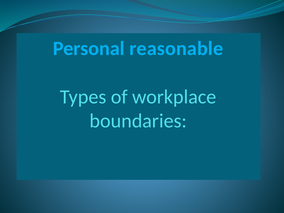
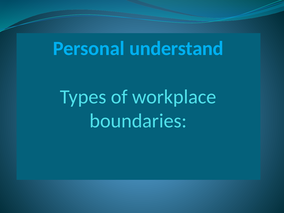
reasonable: reasonable -> understand (176, 48)
